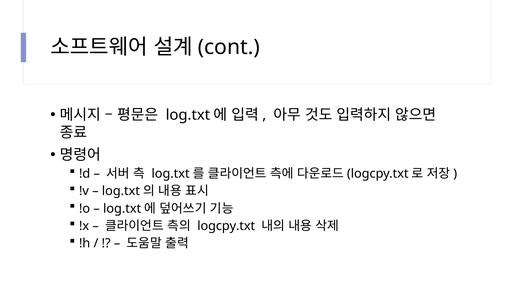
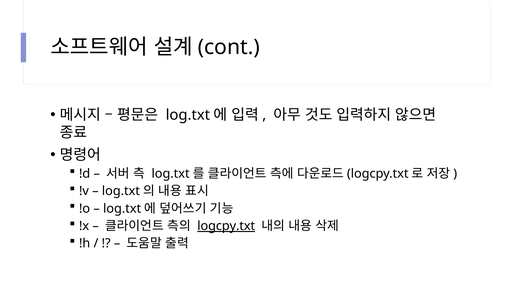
logcpy.txt underline: none -> present (226, 226)
